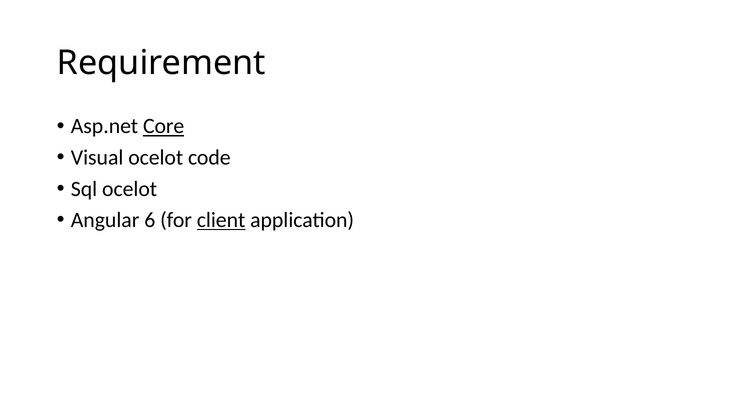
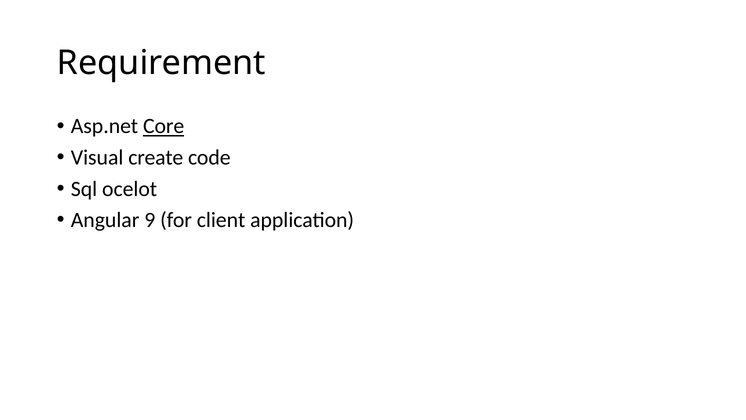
Visual ocelot: ocelot -> create (156, 157)
6: 6 -> 9 (150, 220)
client underline: present -> none (221, 220)
